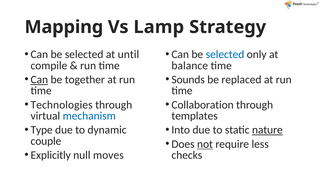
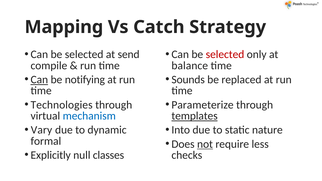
Lamp: Lamp -> Catch (159, 27)
until: until -> send (129, 55)
selected colour: blue -> red (225, 55)
together: together -> notifying (85, 80)
Collaboration: Collaboration -> Parameterize (203, 105)
templates underline: none -> present (195, 116)
Type: Type -> Vary (42, 130)
nature underline: present -> none (267, 130)
couple: couple -> formal (46, 141)
moves: moves -> classes (108, 155)
